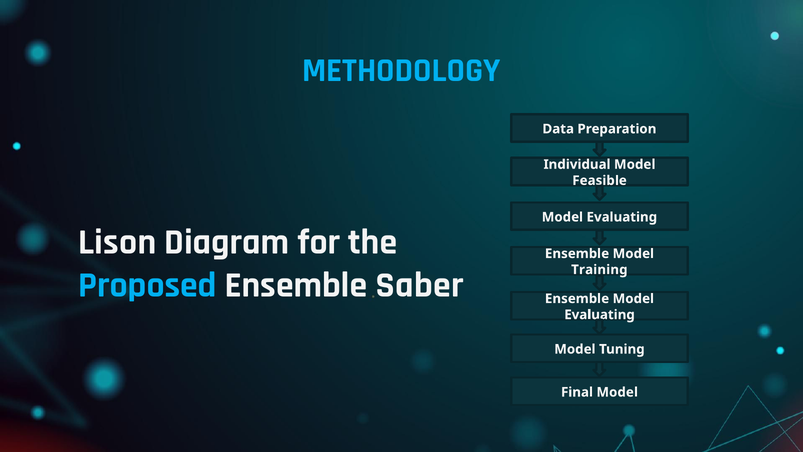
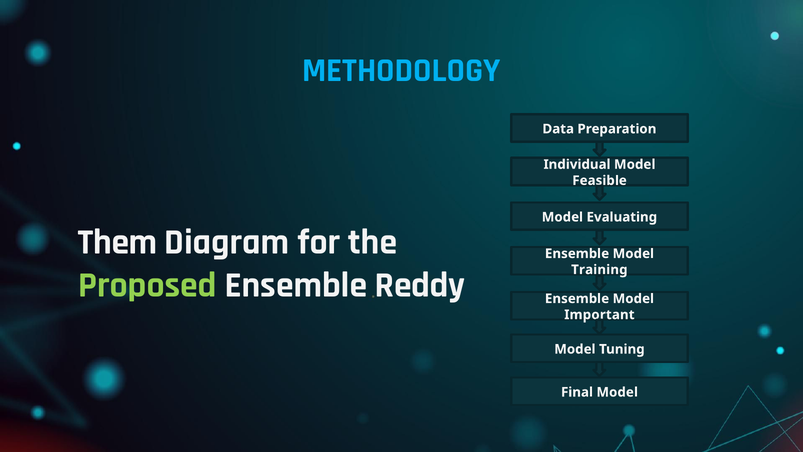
Lison: Lison -> Them (118, 242)
Proposed colour: light blue -> light green (148, 285)
Saber: Saber -> Reddy (420, 285)
Evaluating: Evaluating -> Important (599, 315)
